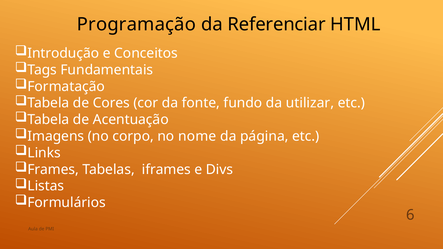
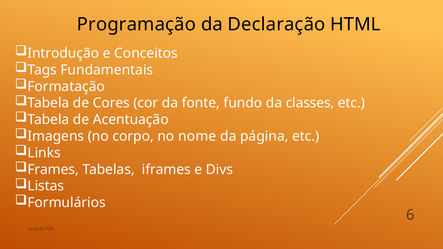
Referenciar: Referenciar -> Declaração (277, 24)
utilizar: utilizar -> classes (310, 103)
